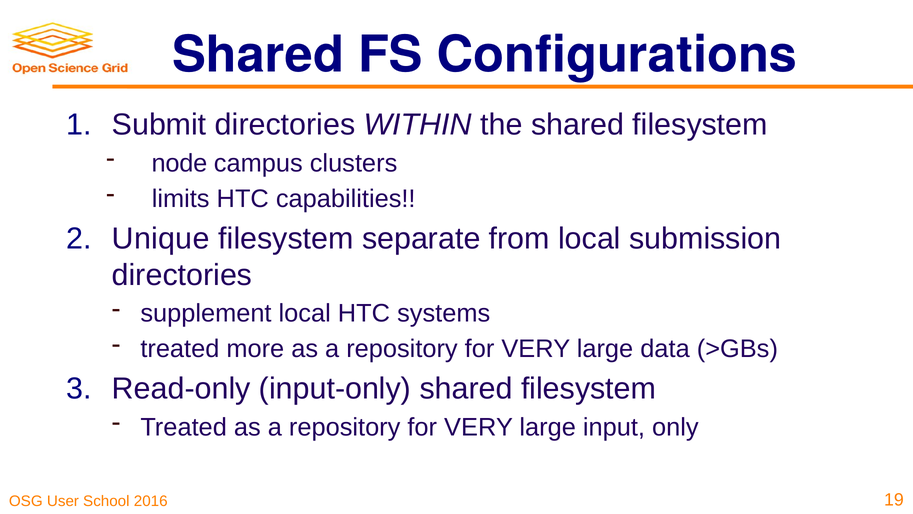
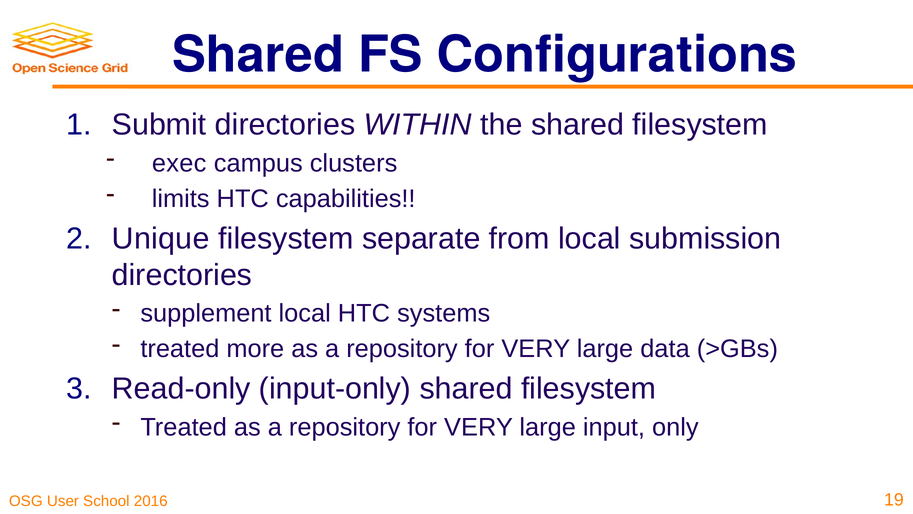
node: node -> exec (179, 163)
